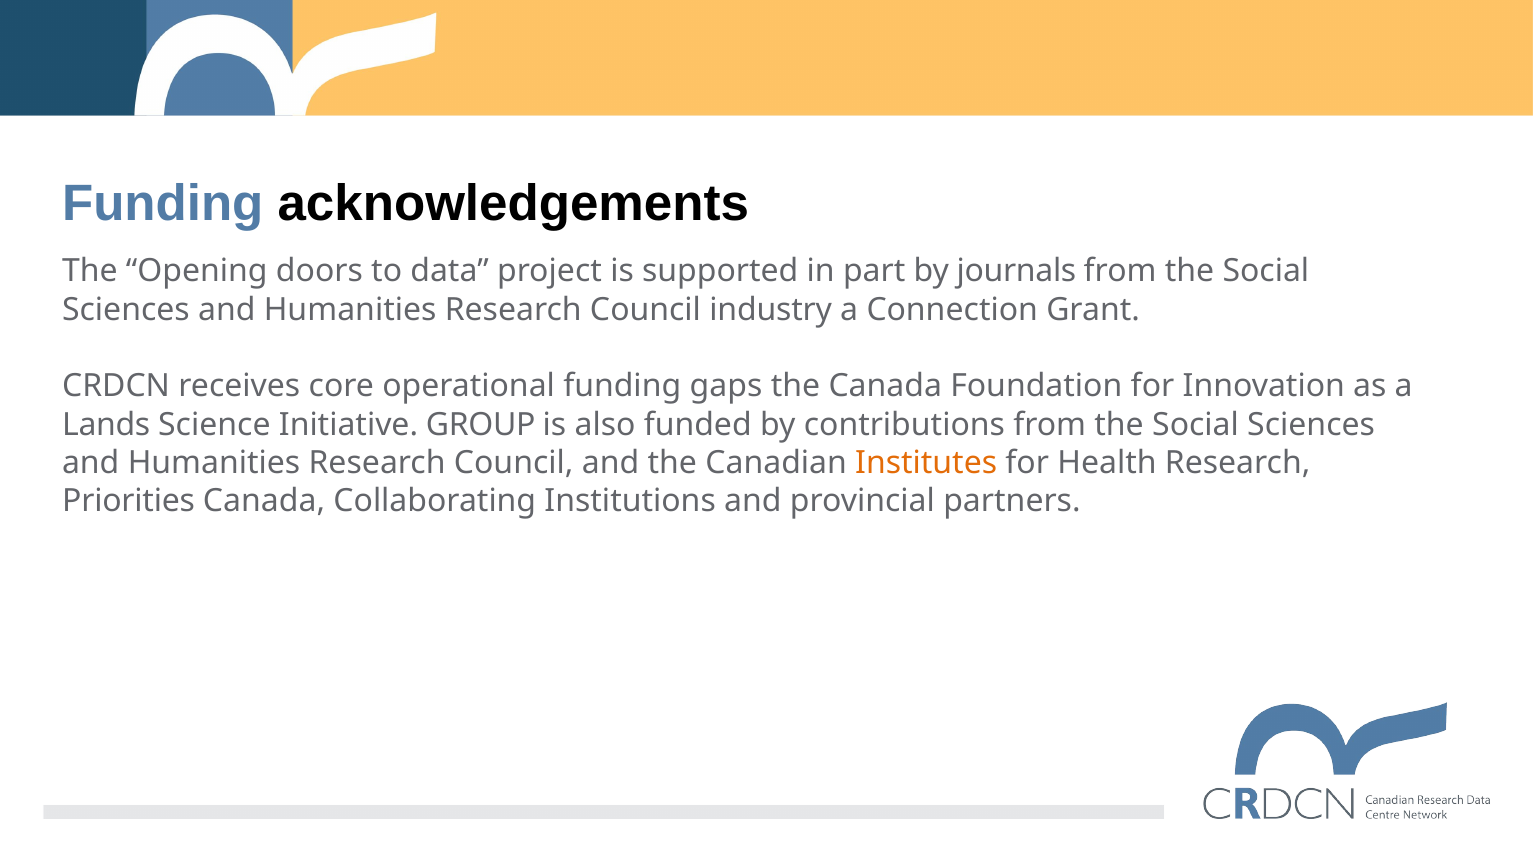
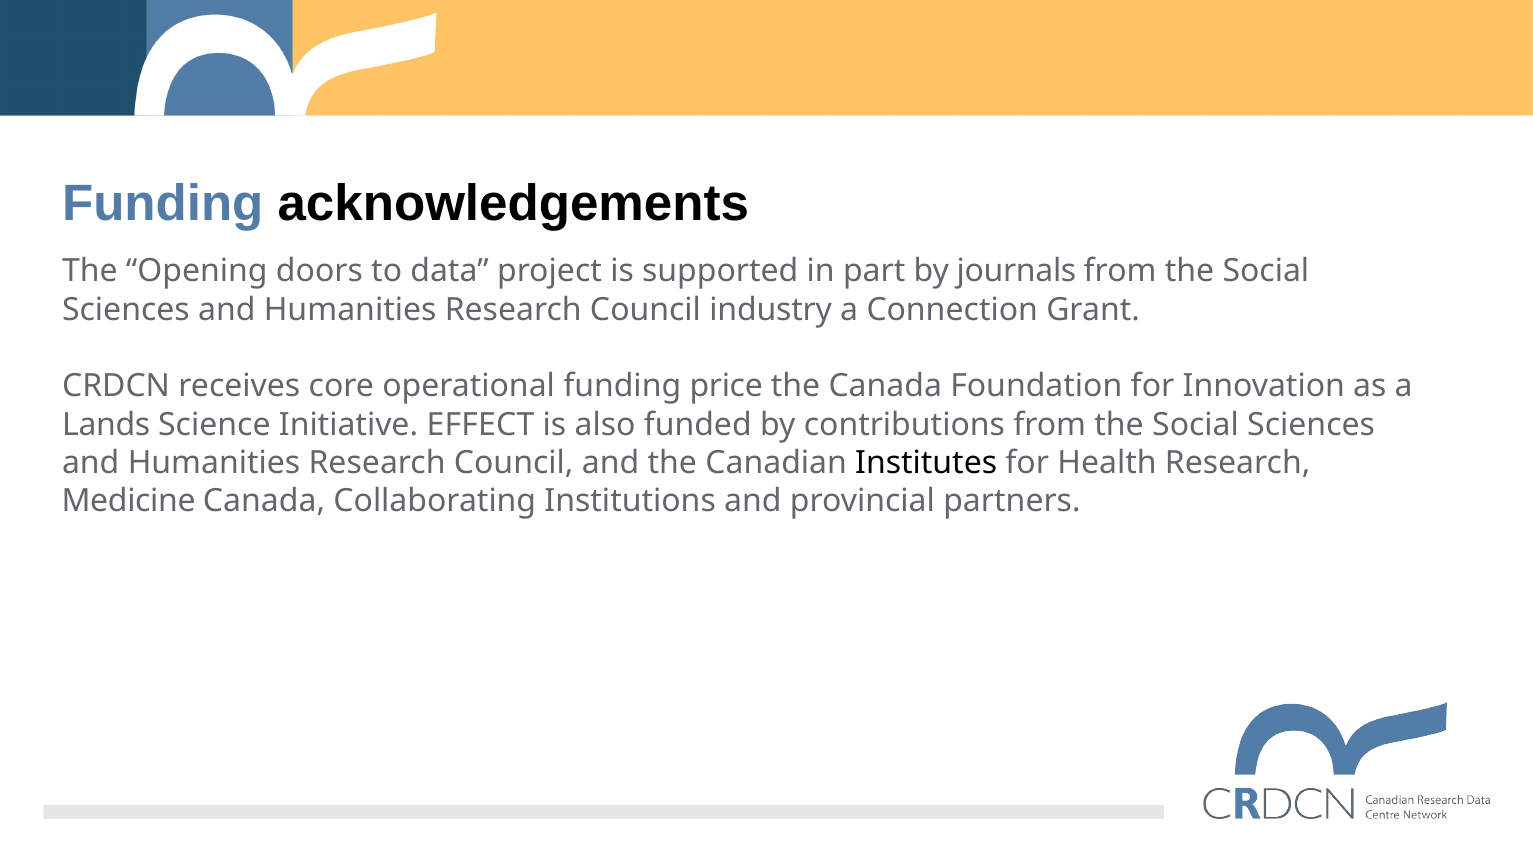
gaps: gaps -> price (726, 386)
GROUP: GROUP -> EFFECT (480, 425)
Institutes colour: orange -> black (926, 463)
Priorities: Priorities -> Medicine (129, 501)
